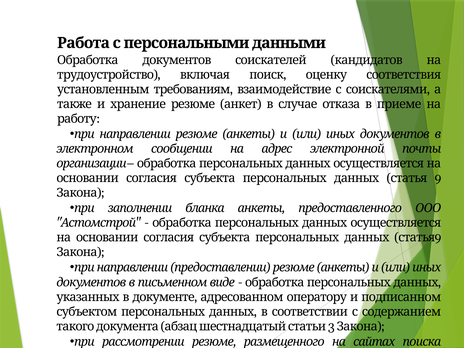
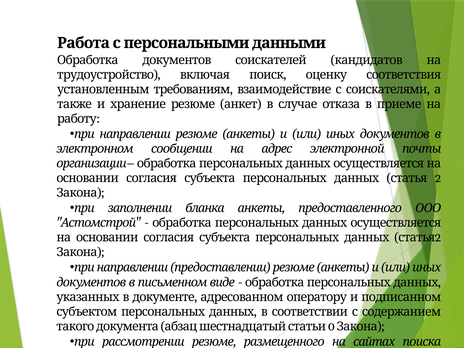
9: 9 -> 2 (438, 178)
9: 9 -> 2 (438, 238)
3: 3 -> 0 (331, 326)
